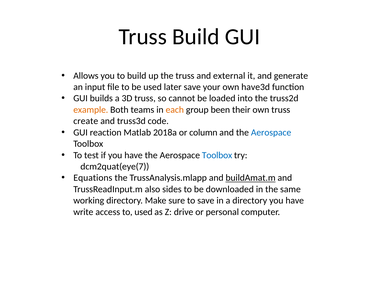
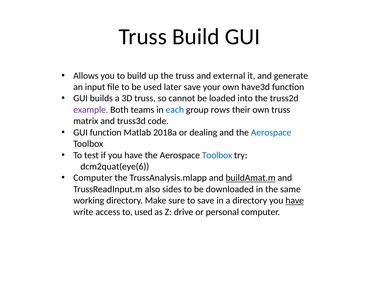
example colour: orange -> purple (91, 110)
each colour: orange -> blue (175, 110)
been: been -> rows (220, 110)
create: create -> matrix (86, 121)
GUI reaction: reaction -> function (106, 133)
column: column -> dealing (203, 133)
dcm2quat(eye(7: dcm2quat(eye(7 -> dcm2quat(eye(6 (115, 167)
Equations: Equations -> Computer (93, 178)
have underline: none -> present (295, 201)
